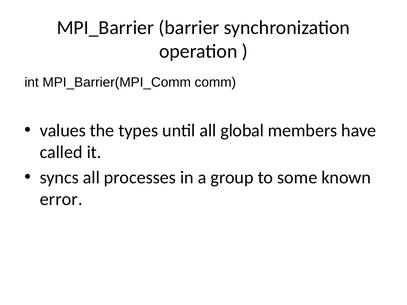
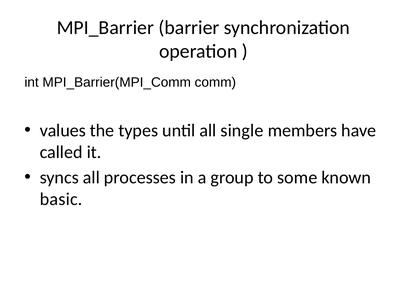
global: global -> single (242, 131)
error: error -> basic (61, 199)
